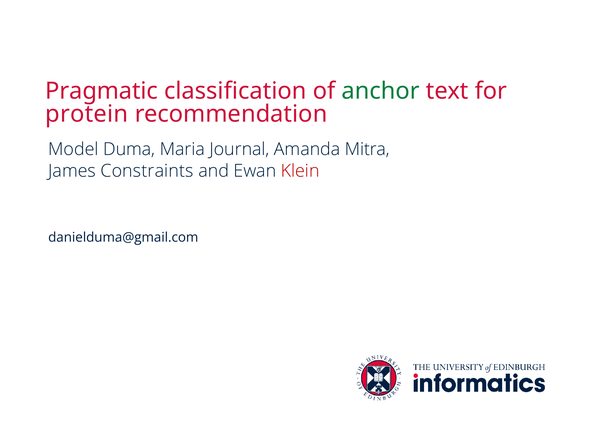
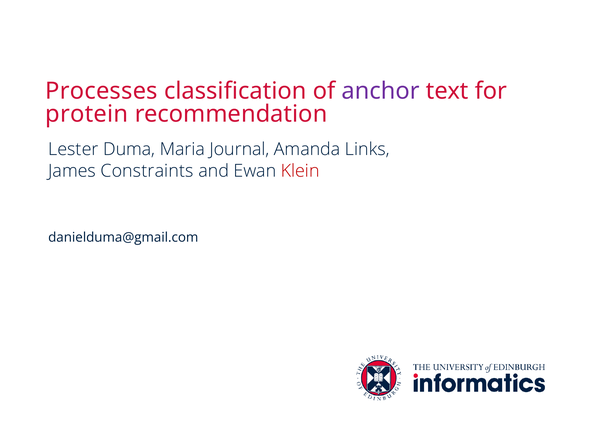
Pragmatic: Pragmatic -> Processes (102, 91)
anchor colour: green -> purple (381, 91)
Model: Model -> Lester (73, 149)
Mitra: Mitra -> Links (367, 149)
